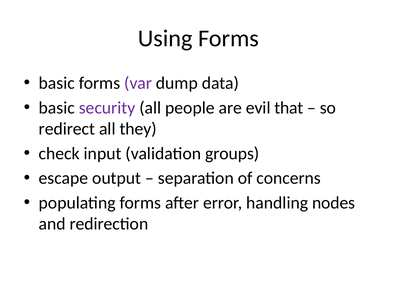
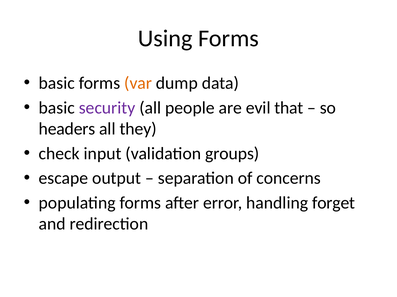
var colour: purple -> orange (138, 83)
redirect: redirect -> headers (67, 129)
nodes: nodes -> forget (334, 203)
